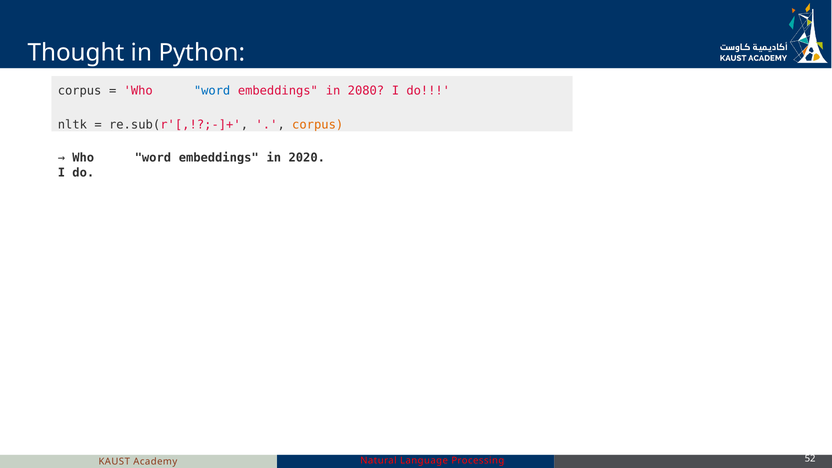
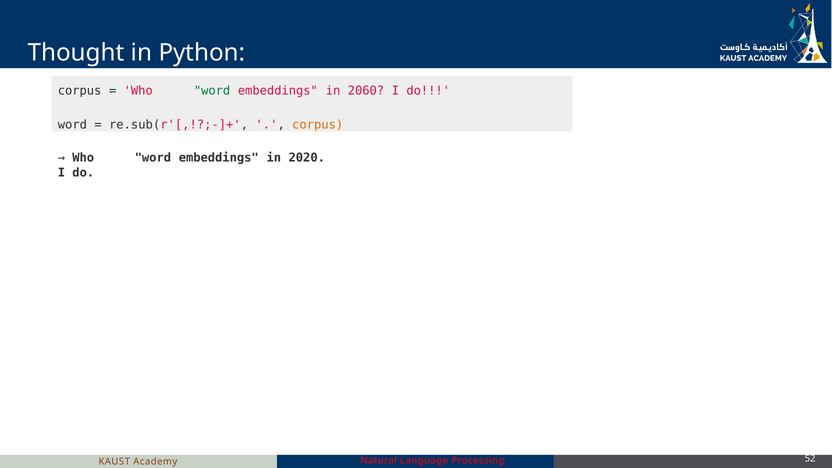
word colour: blue -> green (212, 91)
2080: 2080 -> 2060 (366, 91)
nltk: nltk -> word (72, 125)
